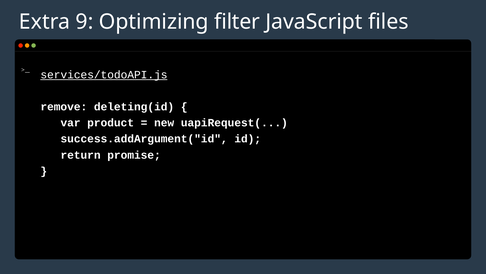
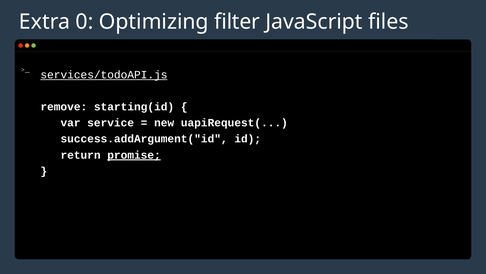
9: 9 -> 0 (84, 22)
deleting(id: deleting(id -> starting(id (134, 107)
product: product -> service (111, 123)
promise underline: none -> present (134, 155)
